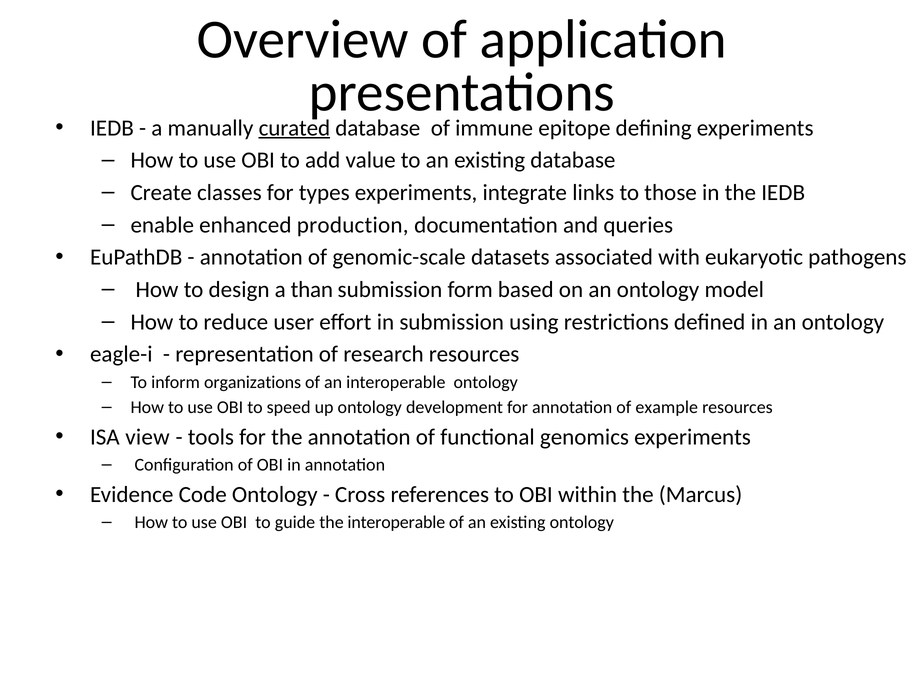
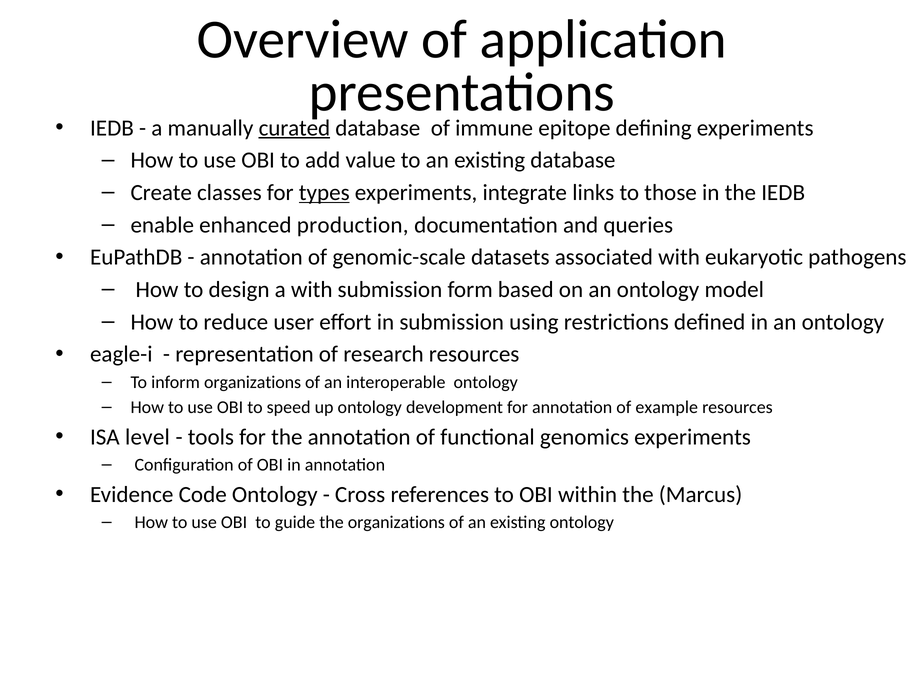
types underline: none -> present (324, 193)
a than: than -> with (312, 290)
view: view -> level (147, 437)
the interoperable: interoperable -> organizations (396, 522)
